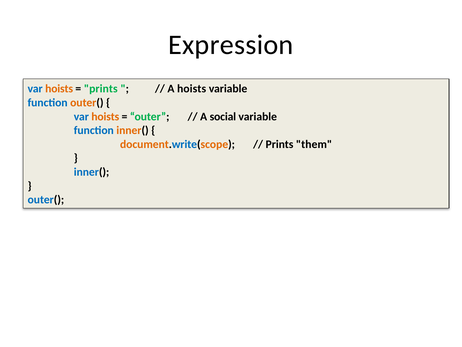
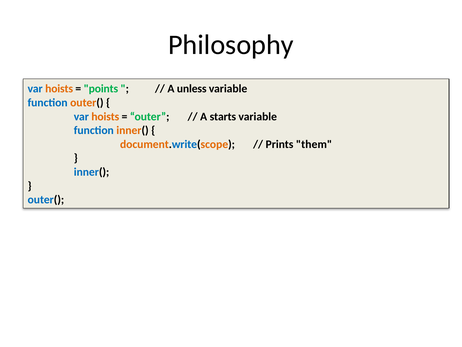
Expression: Expression -> Philosophy (231, 45)
prints: prints -> points (101, 89)
A hoists: hoists -> unless (192, 89)
social: social -> starts (223, 116)
